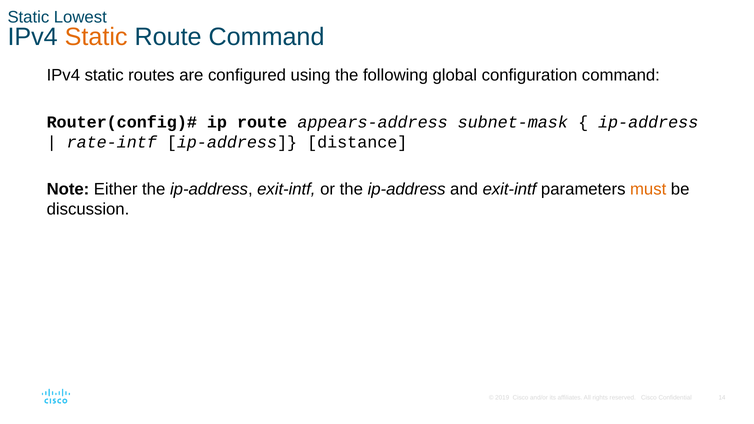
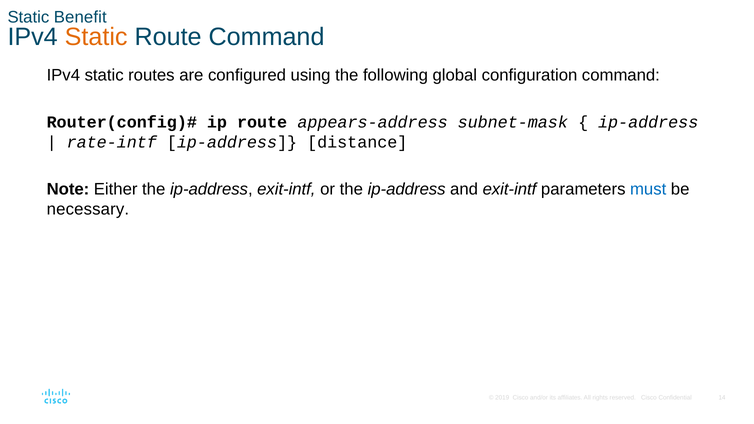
Lowest: Lowest -> Benefit (80, 17)
must colour: orange -> blue (648, 189)
discussion: discussion -> necessary (88, 209)
